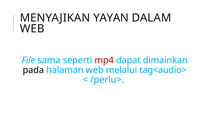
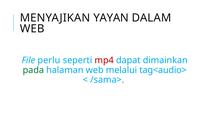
sama: sama -> perlu (49, 60)
pada colour: black -> green (33, 70)
/perlu>: /perlu> -> /sama> (107, 80)
